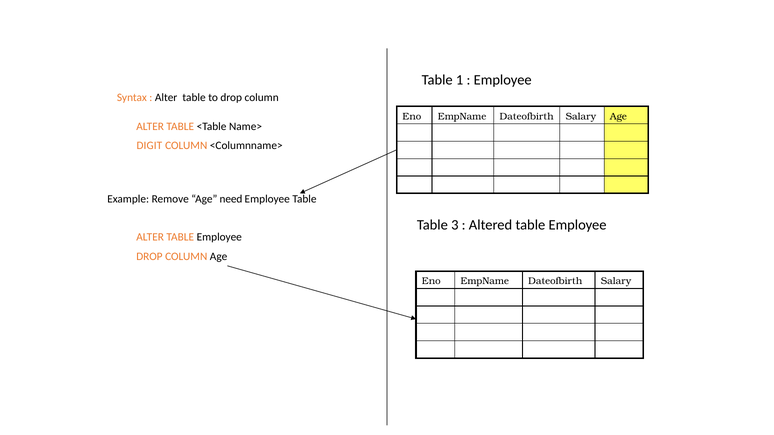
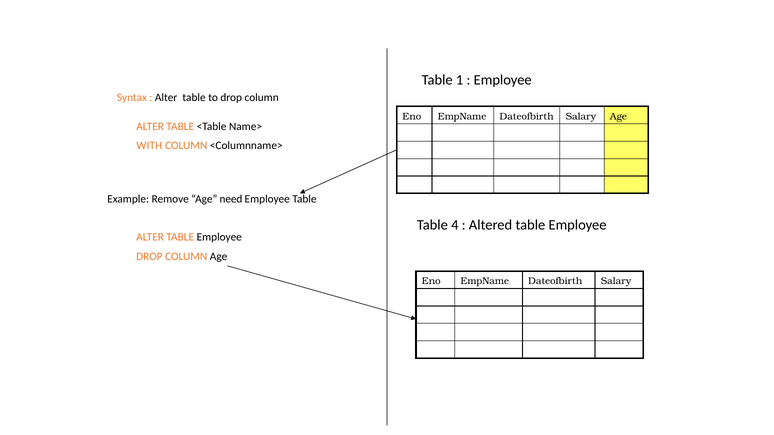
DIGIT: DIGIT -> WITH (149, 146)
3: 3 -> 4 (455, 225)
